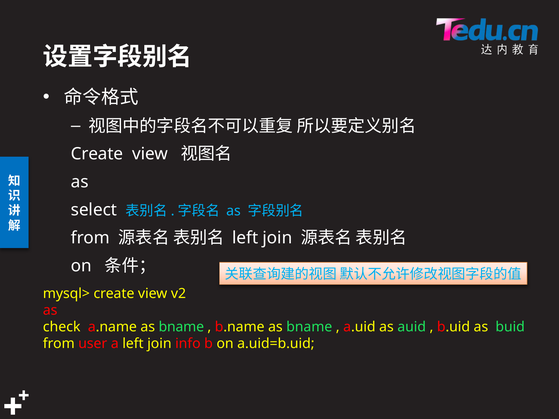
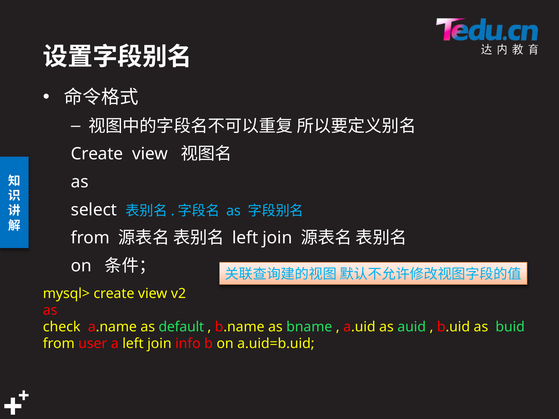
a.name as bname: bname -> default (181, 327)
